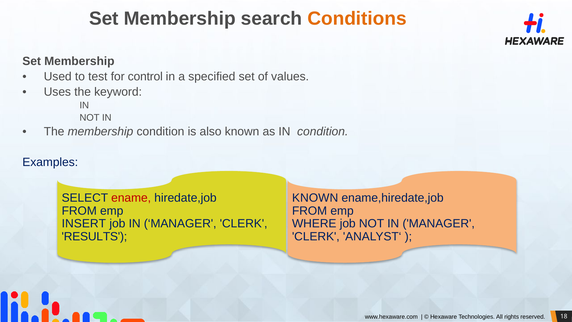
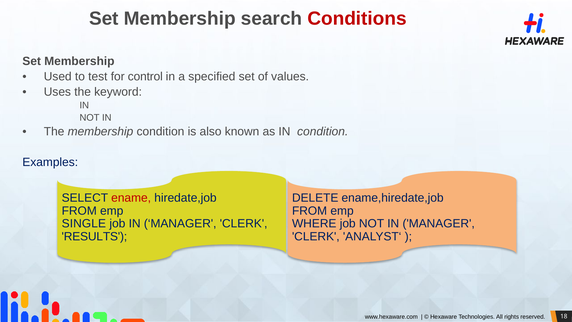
Conditions colour: orange -> red (357, 19)
KNOWN: KNOWN -> DELETE (315, 198)
INSERT: INSERT -> SINGLE (84, 223)
